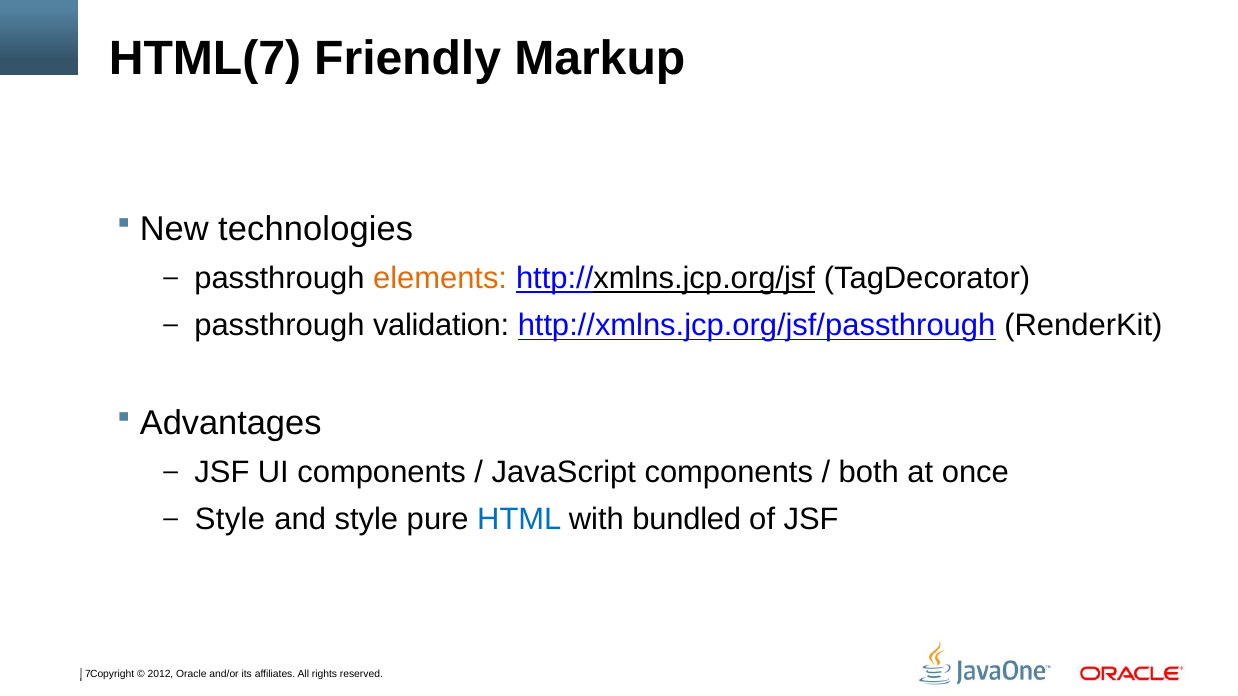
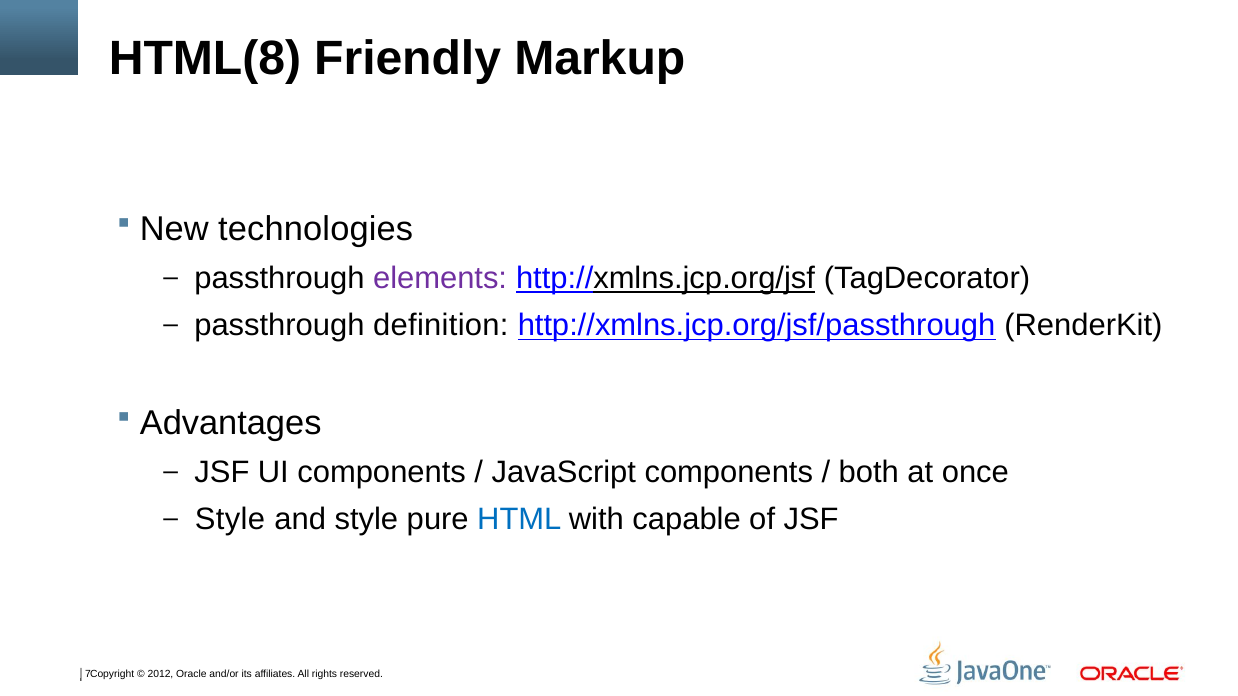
HTML(7: HTML(7 -> HTML(8 (205, 59)
elements colour: orange -> purple (440, 278)
validation: validation -> definition (441, 326)
bundled: bundled -> capable (687, 520)
